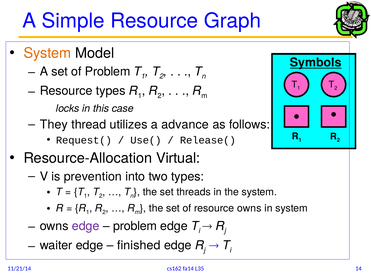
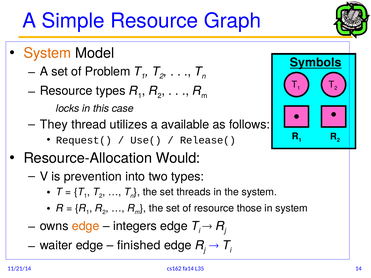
advance: advance -> available (185, 125)
Virtual: Virtual -> Would (178, 158)
resource owns: owns -> those (249, 208)
edge colour: purple -> orange (86, 226)
problem: problem -> integers (135, 226)
